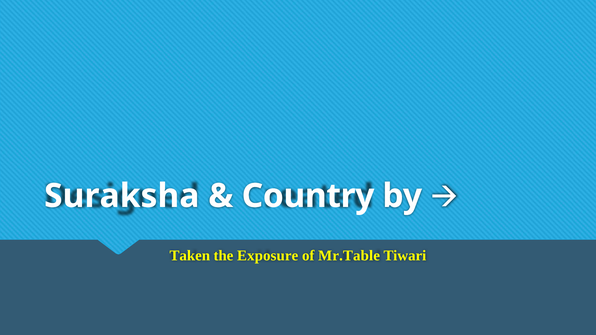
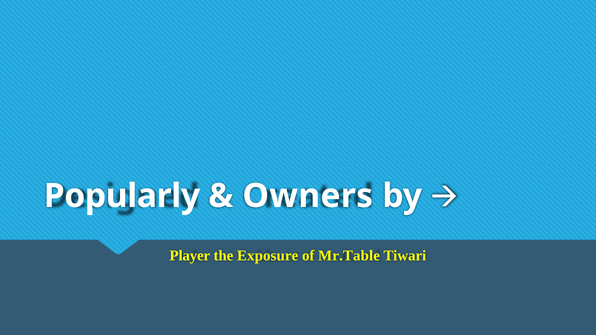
Suraksha: Suraksha -> Popularly (122, 196)
Country: Country -> Owners (308, 196)
Taken: Taken -> Player (190, 256)
